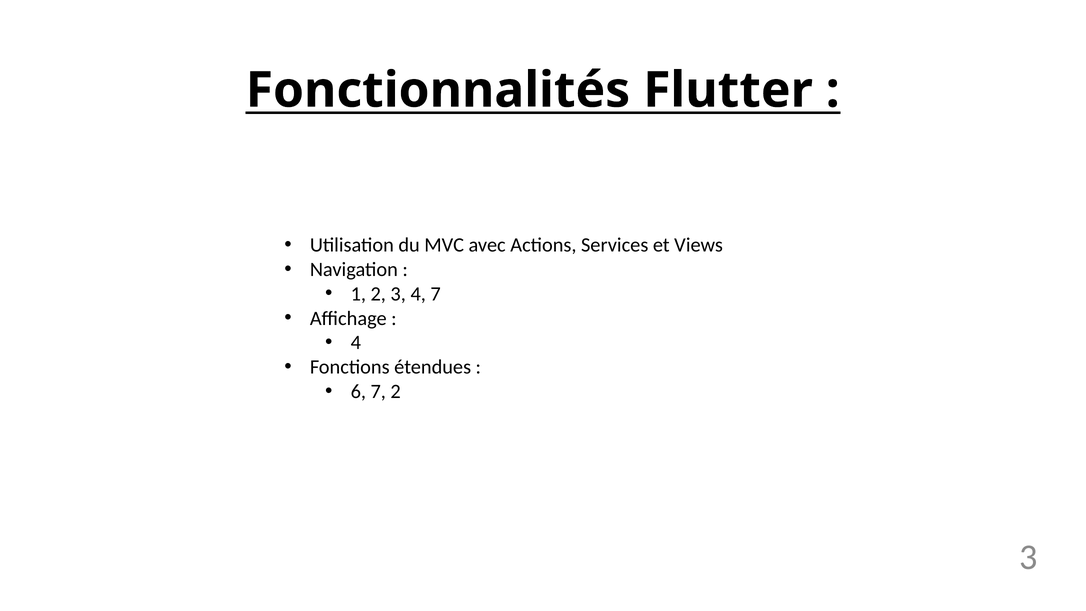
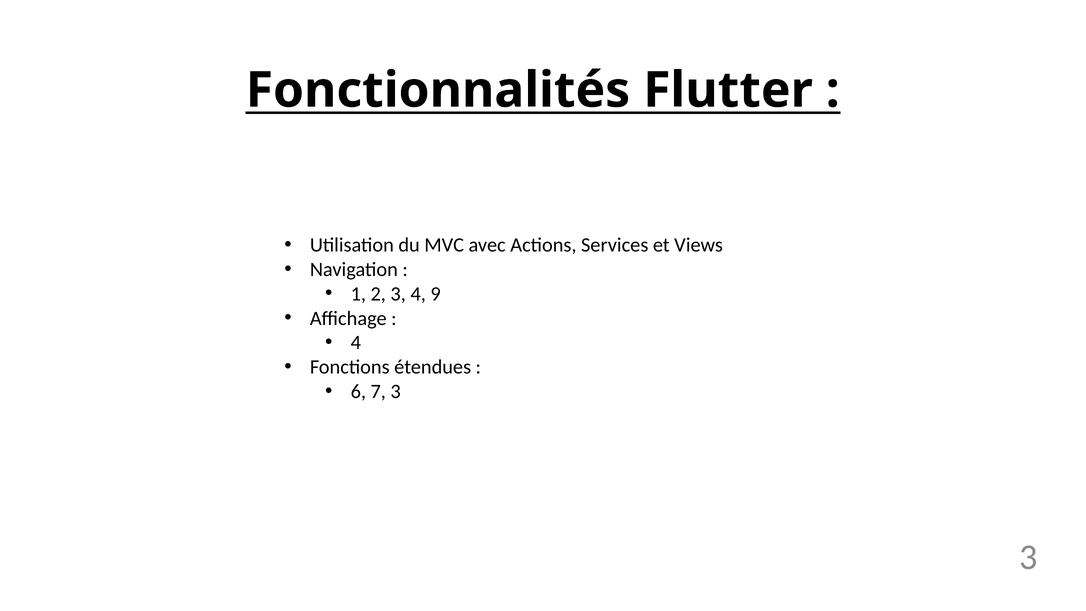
4 7: 7 -> 9 (436, 294)
7 2: 2 -> 3 (396, 392)
